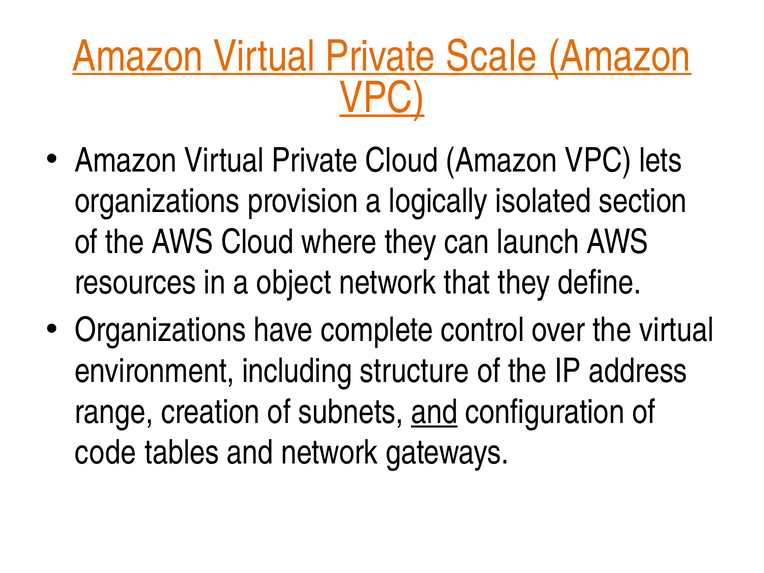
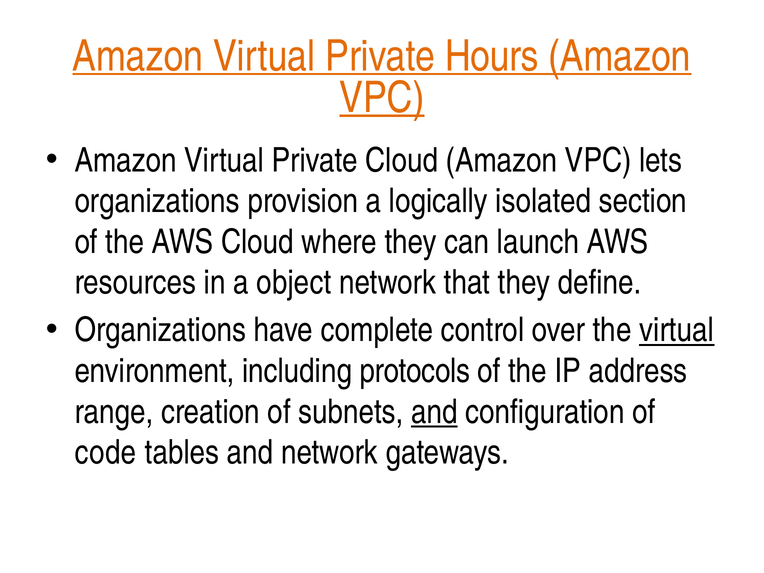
Scale: Scale -> Hours (492, 56)
virtual underline: none -> present (677, 330)
structure: structure -> protocols (415, 371)
